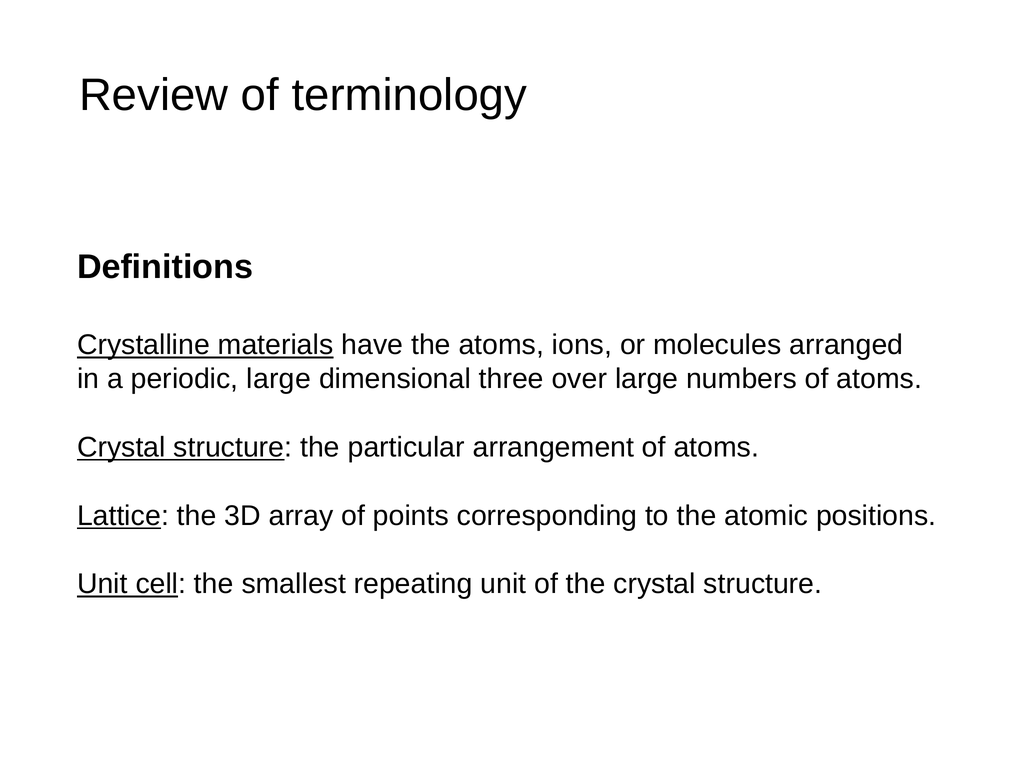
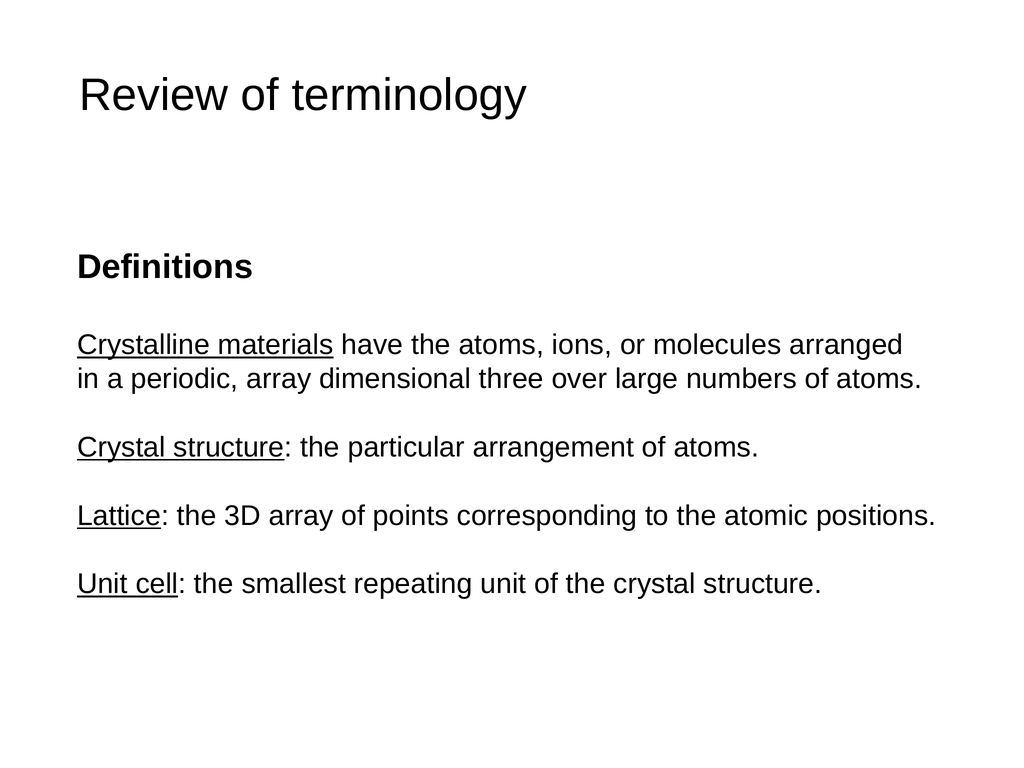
periodic large: large -> array (279, 379)
